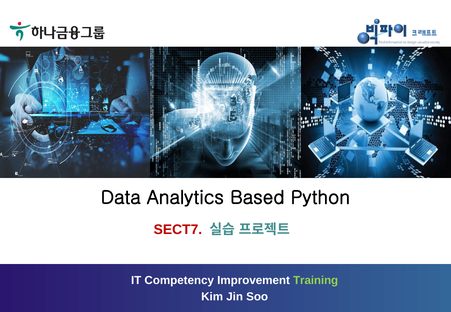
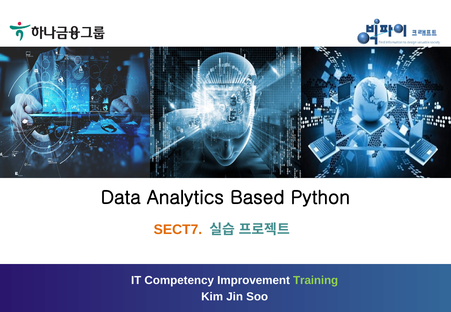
SECT7 colour: red -> orange (178, 230)
